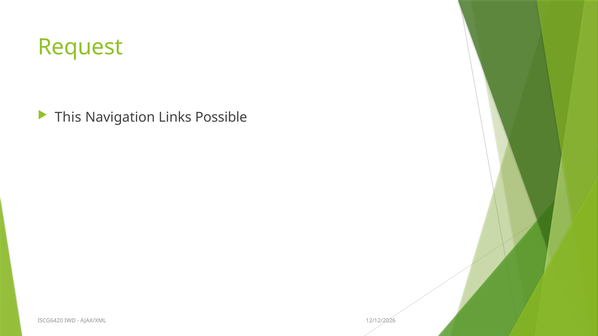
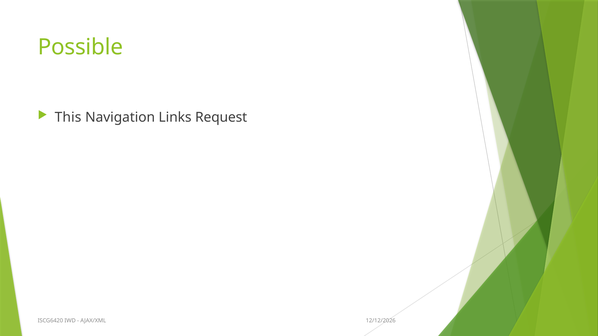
Request: Request -> Possible (80, 47)
Possible: Possible -> Request (221, 117)
